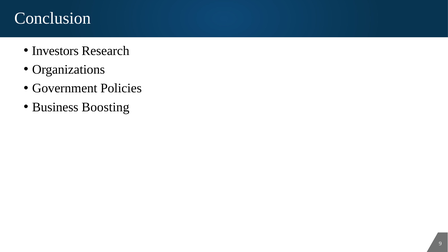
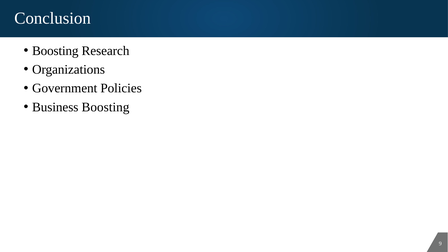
Investors: Investors -> Boosting (55, 51)
